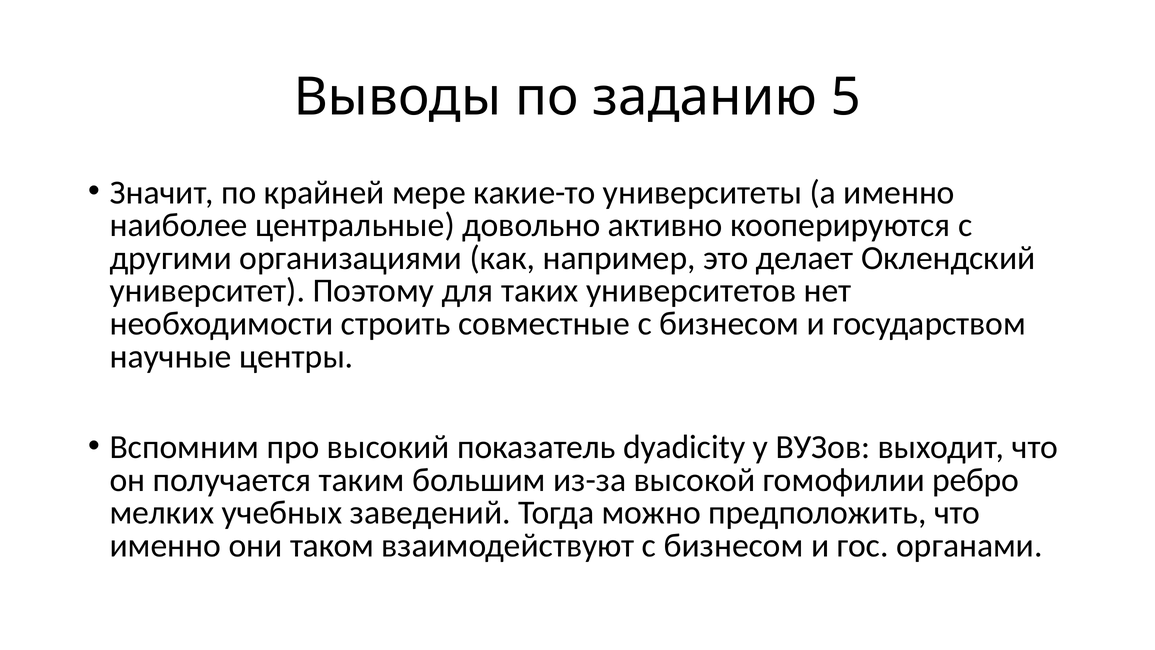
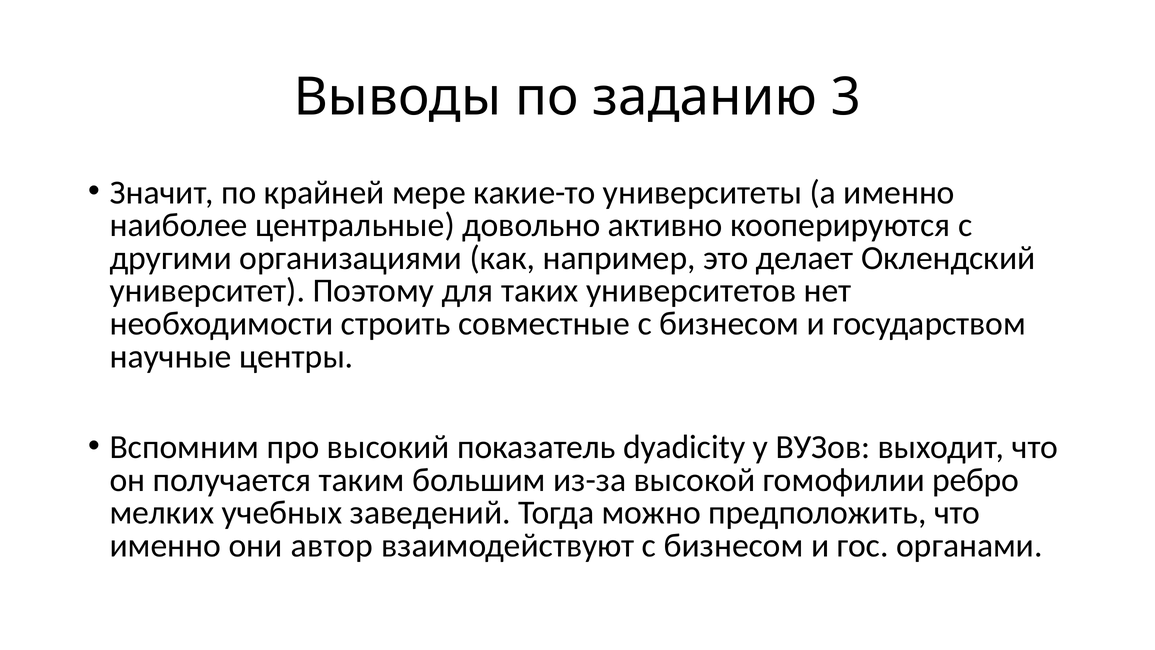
5: 5 -> 3 (846, 97)
таком: таком -> автор (332, 545)
